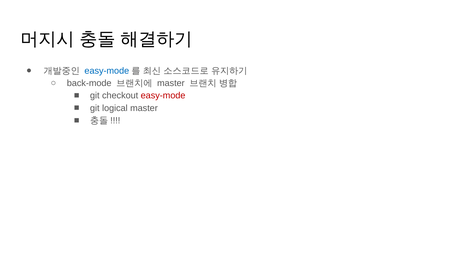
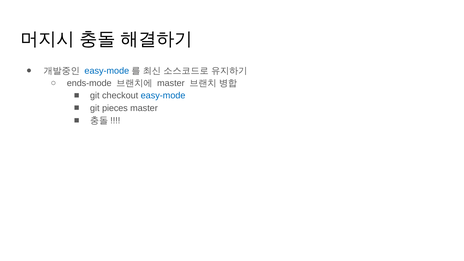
back-mode: back-mode -> ends-mode (89, 83)
easy-mode colour: red -> blue (163, 96)
logical: logical -> pieces (115, 108)
